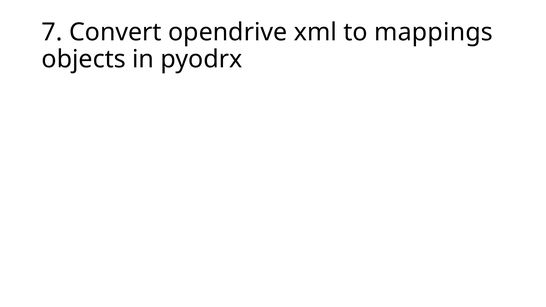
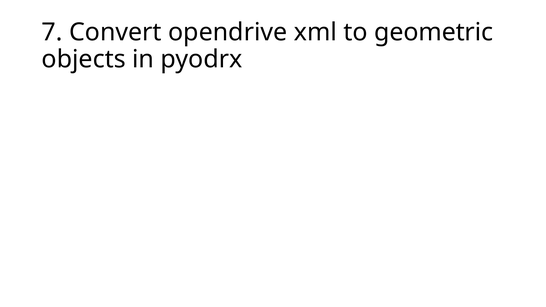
mappings: mappings -> geometric (434, 32)
